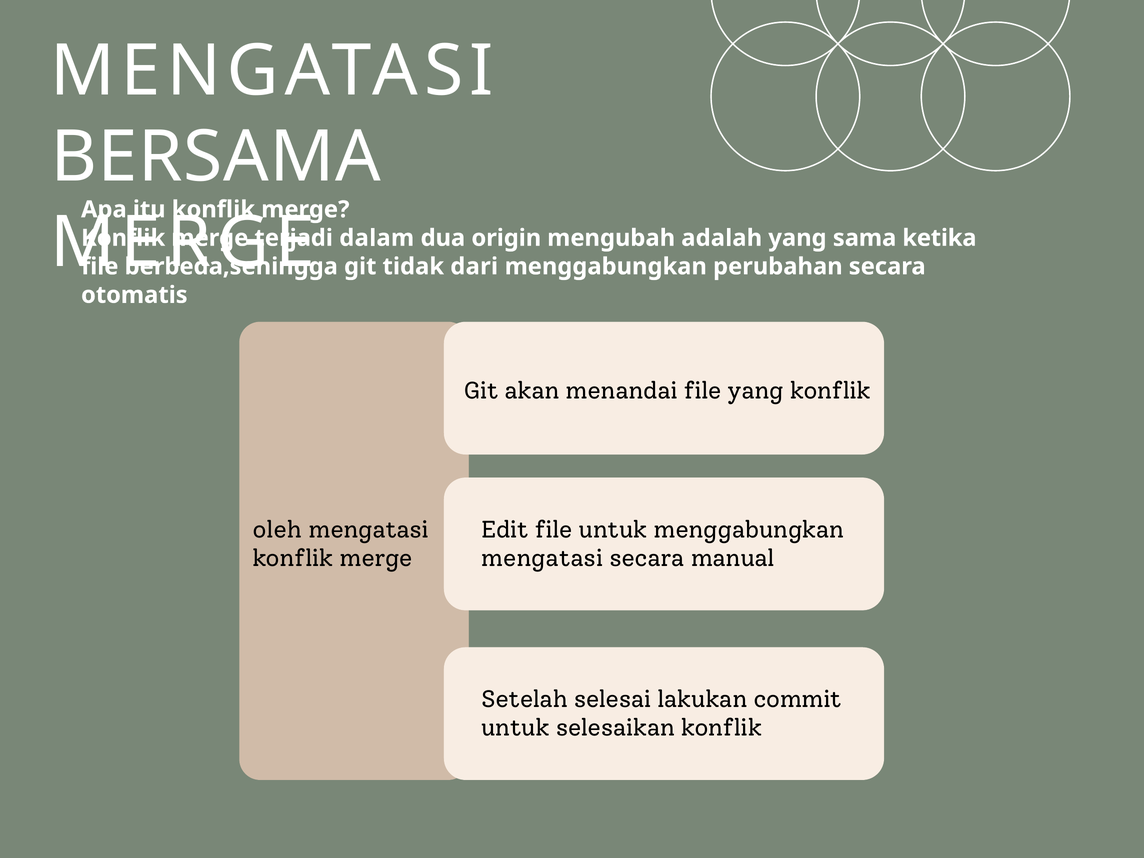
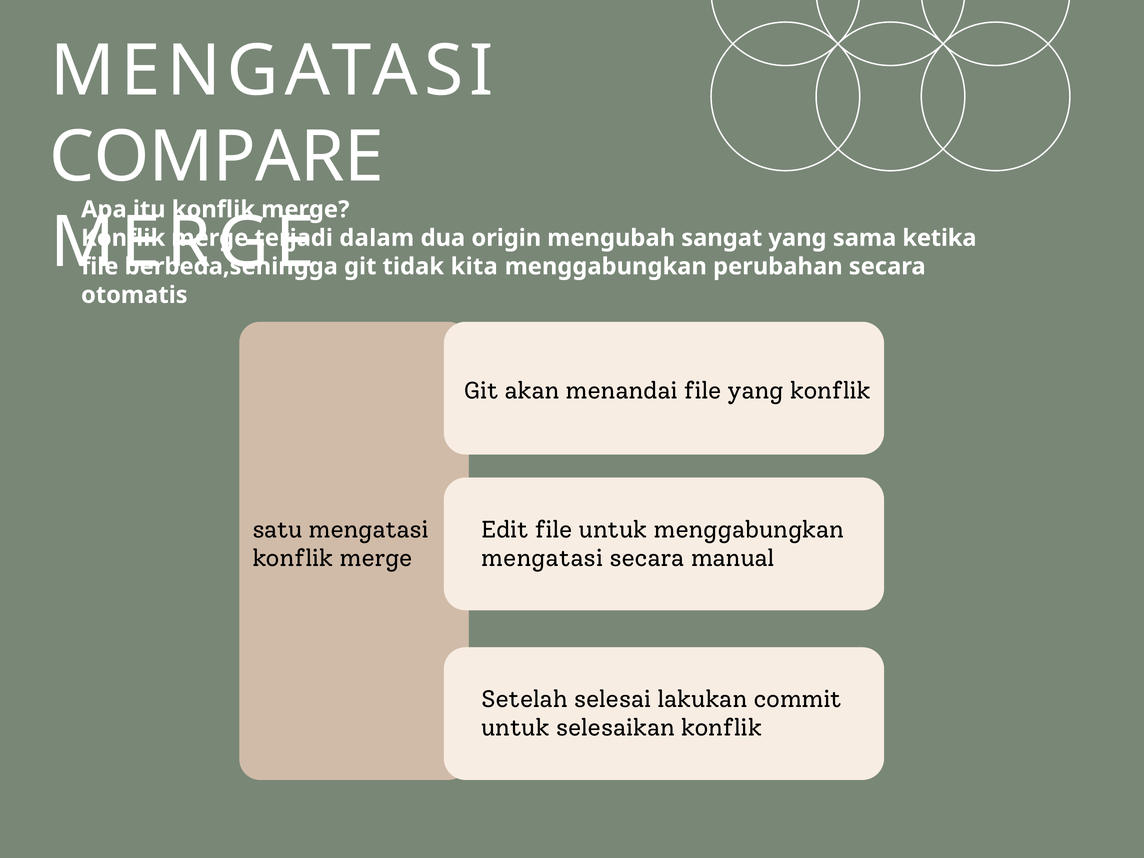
BERSAMA: BERSAMA -> COMPARE (216, 157)
adalah: adalah -> sangat (722, 238)
dari: dari -> kita (474, 267)
oleh: oleh -> satu (278, 530)
